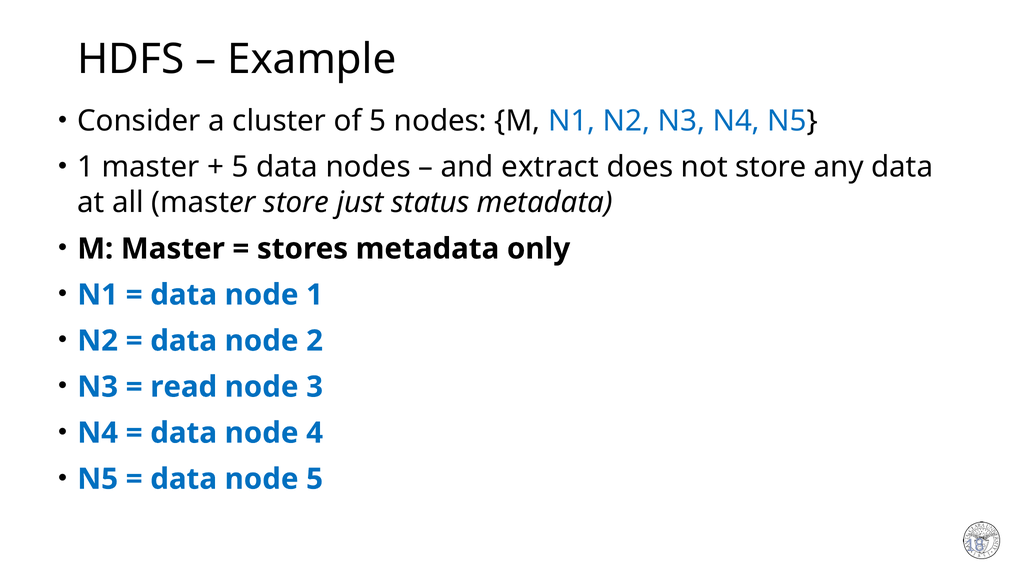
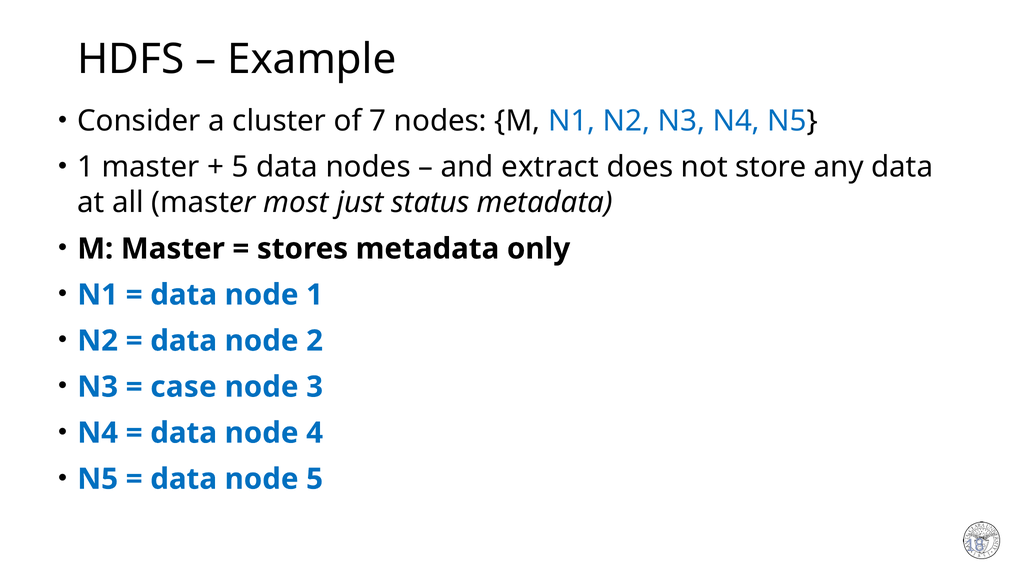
of 5: 5 -> 7 (378, 121)
master store: store -> most (296, 203)
read: read -> case (183, 387)
